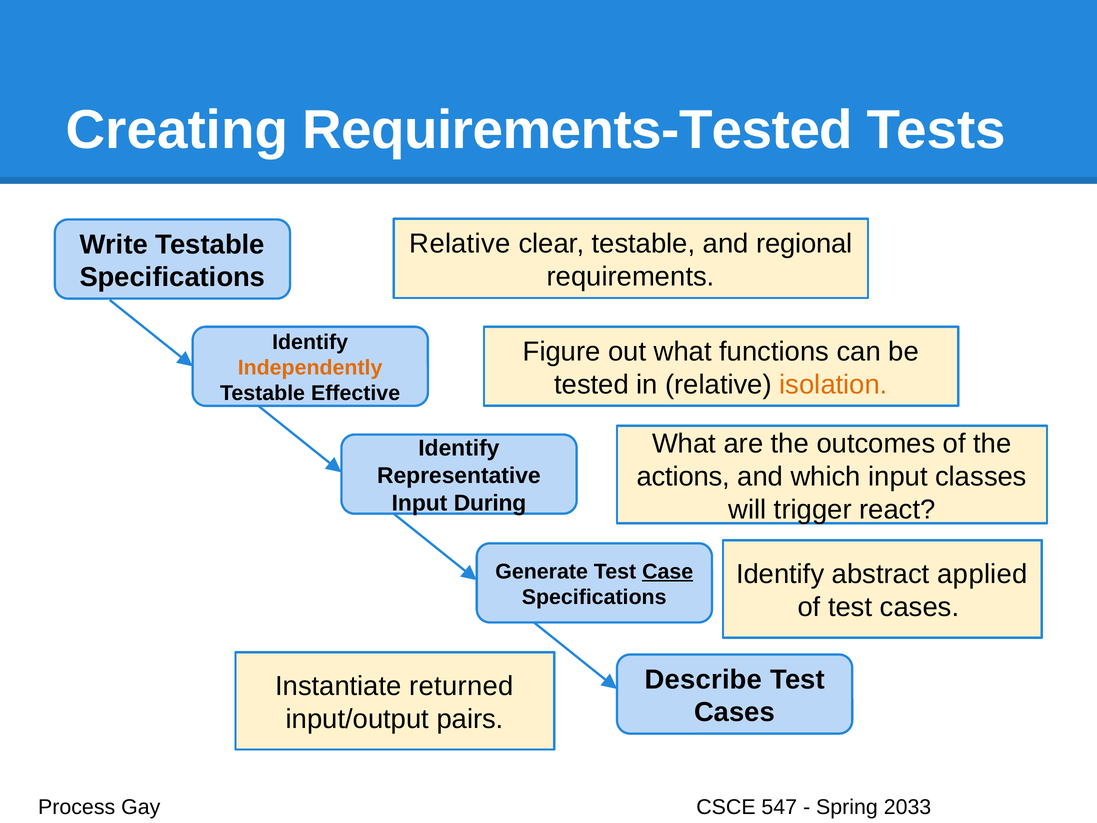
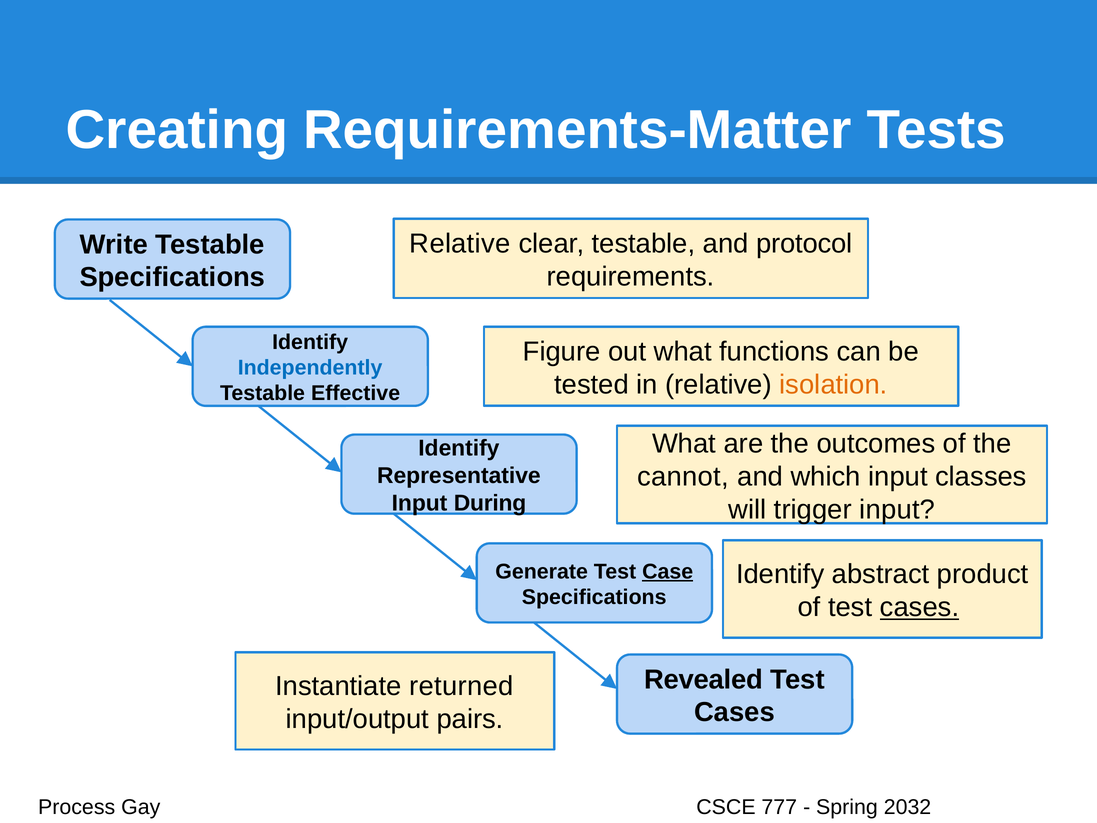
Requirements-Tested: Requirements-Tested -> Requirements-Matter (577, 130)
regional: regional -> protocol (804, 244)
Independently colour: orange -> blue (310, 368)
actions: actions -> cannot (683, 476)
trigger react: react -> input (897, 509)
applied: applied -> product (983, 574)
cases underline: none -> present (920, 607)
Describe: Describe -> Revealed (704, 679)
547: 547 -> 777 (779, 807)
2033: 2033 -> 2032 (908, 807)
